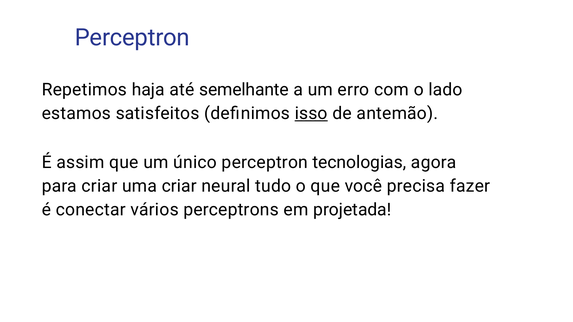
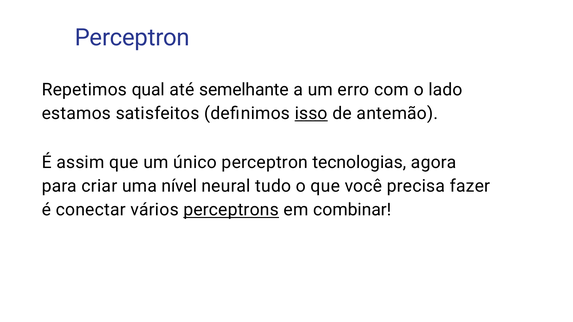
haja: haja -> qual (148, 90)
uma criar: criar -> nível (179, 186)
perceptrons underline: none -> present (231, 210)
projetada: projetada -> combinar (352, 210)
